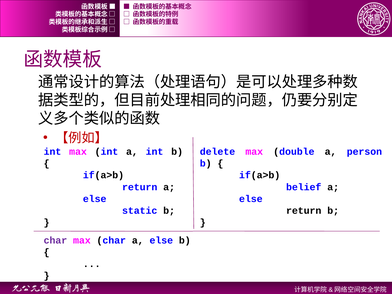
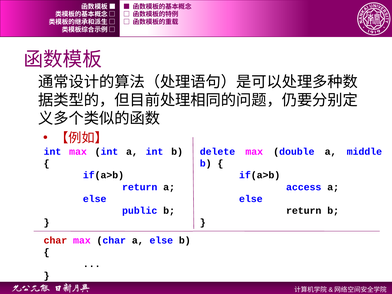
person: person -> middle (364, 152)
belief: belief -> access (304, 187)
static: static -> public (140, 211)
char colour: purple -> red (55, 240)
